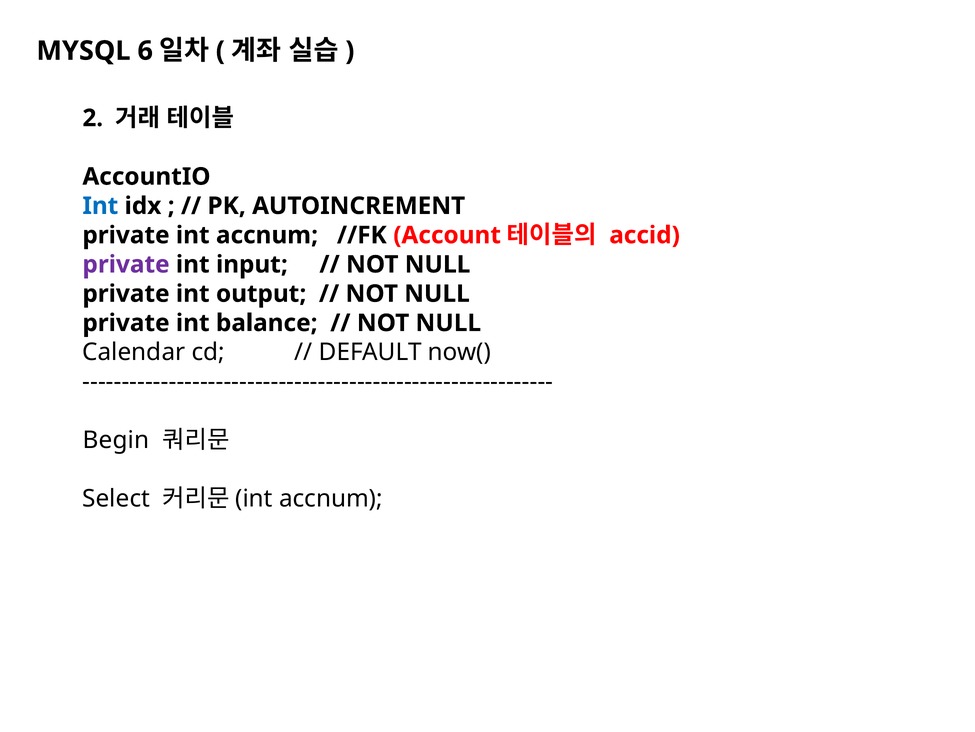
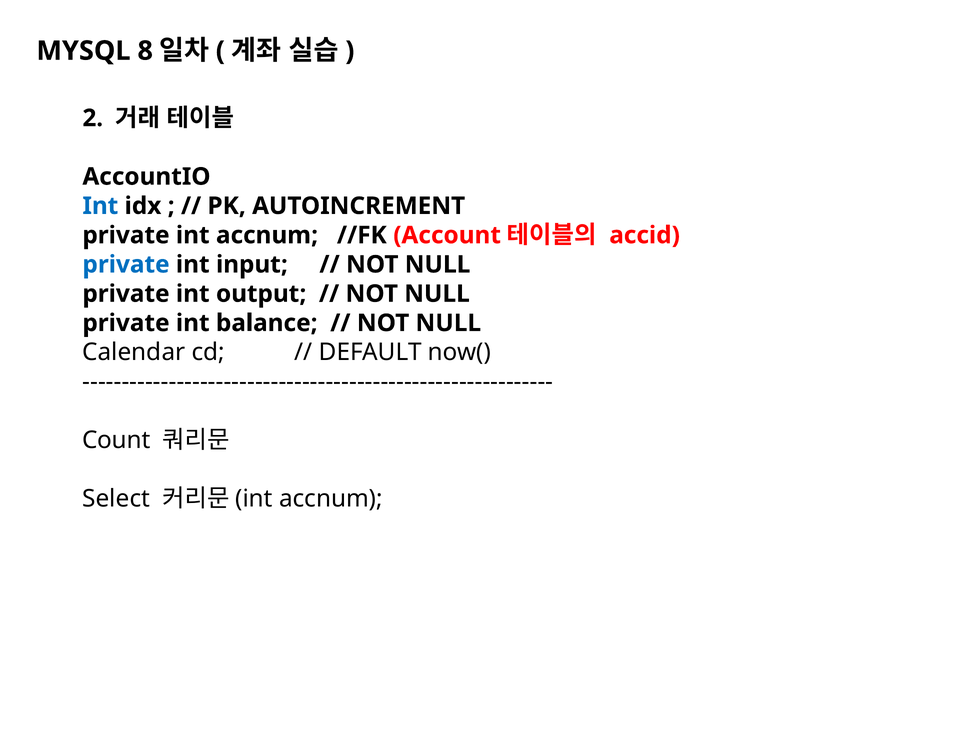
6: 6 -> 8 (145, 51)
private colour: purple -> blue (126, 264)
Begin: Begin -> Count (116, 440)
